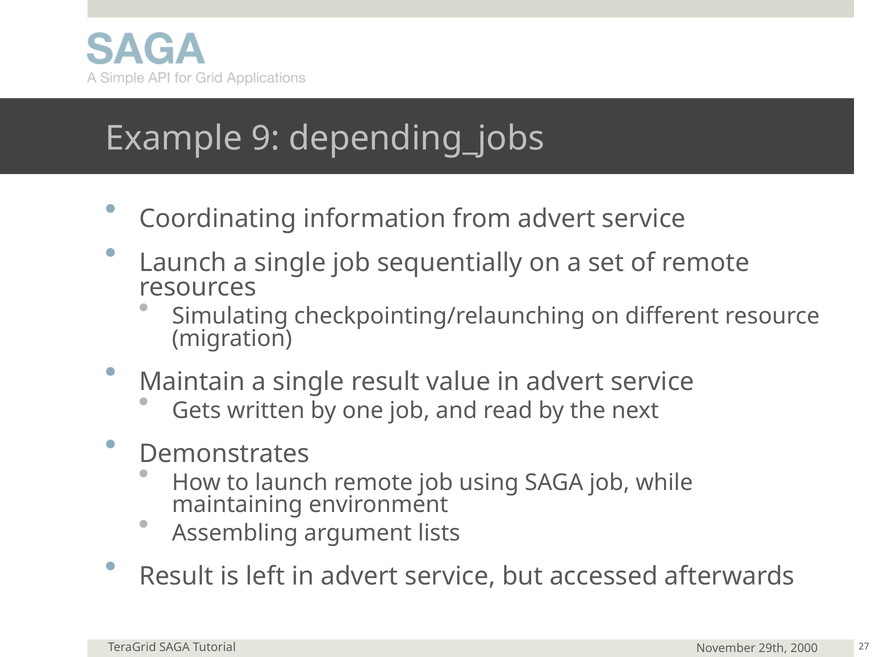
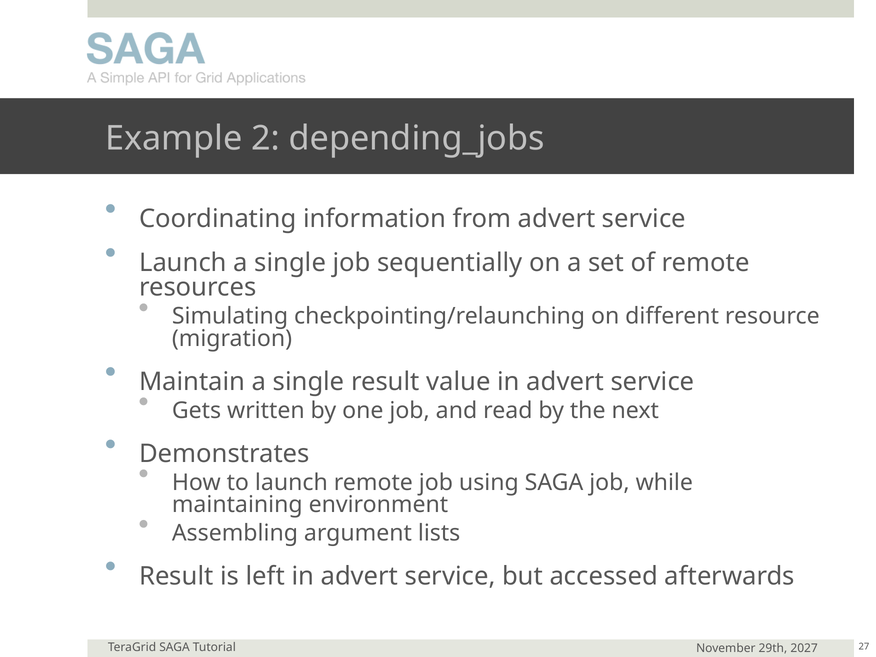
9: 9 -> 2 (266, 139)
2000: 2000 -> 2027 (804, 649)
